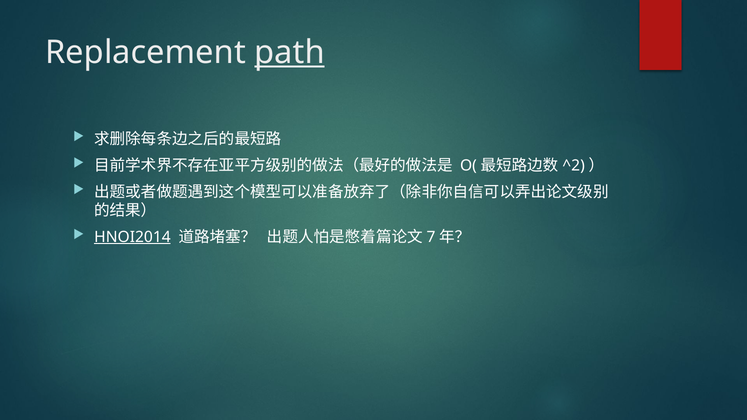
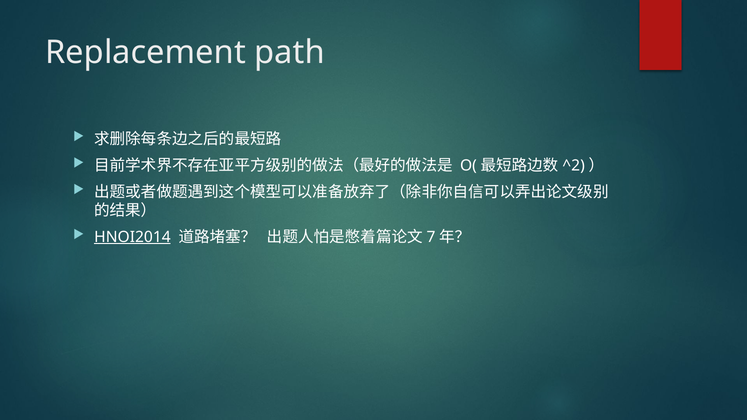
path underline: present -> none (290, 52)
